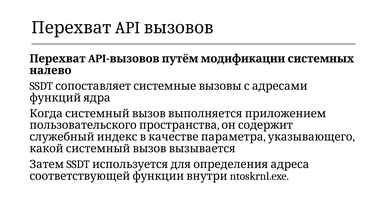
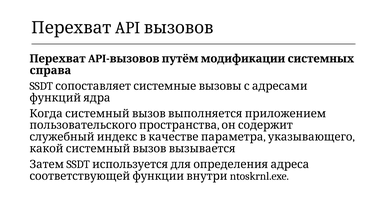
налево: налево -> справа (50, 70)
